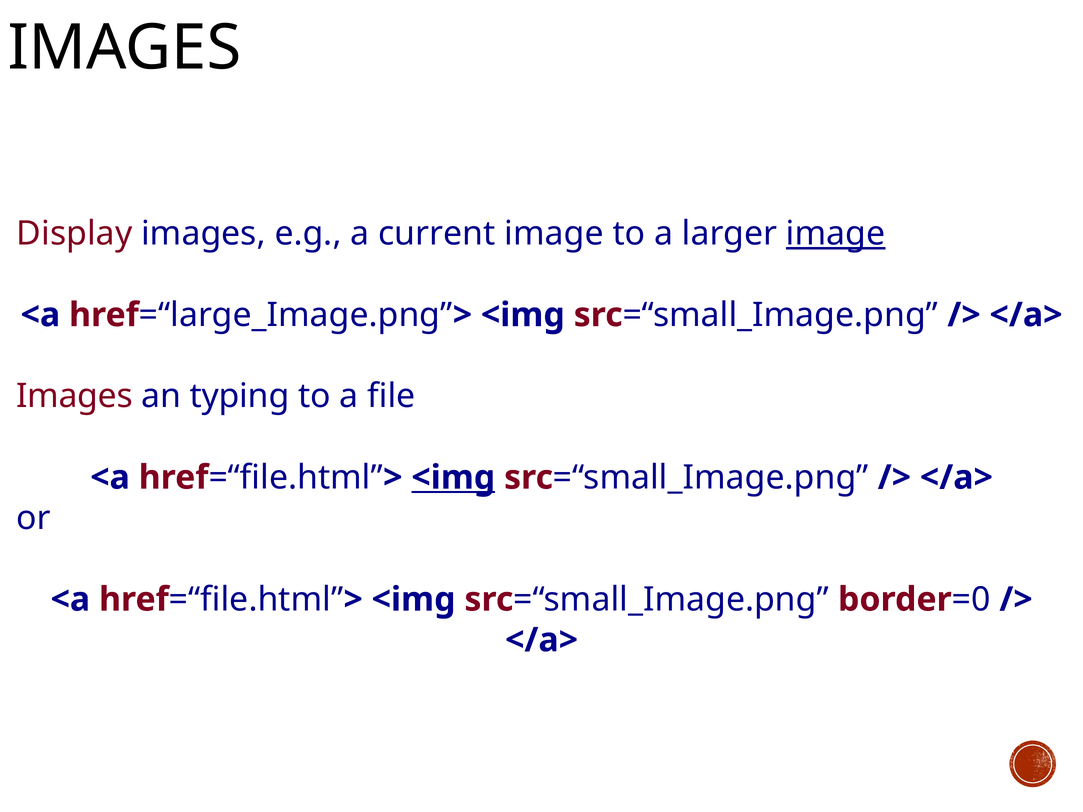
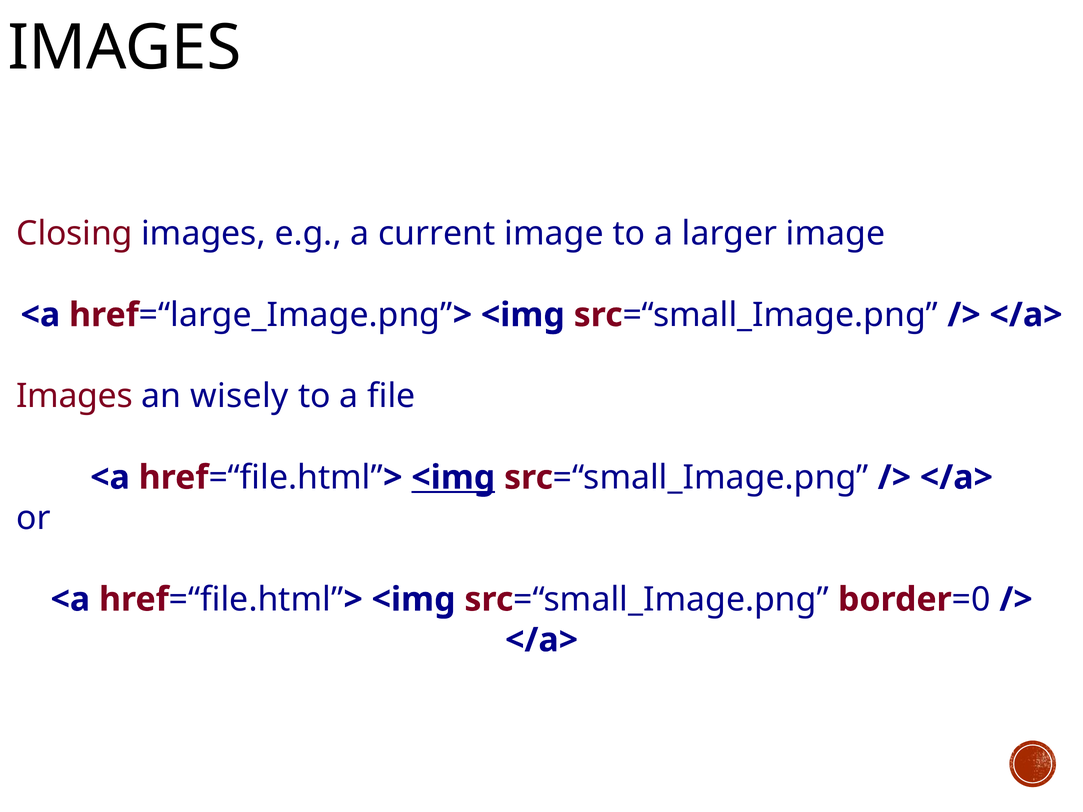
Display: Display -> Closing (74, 234)
image underline: present -> none (836, 234)
typing: typing -> wisely (239, 396)
